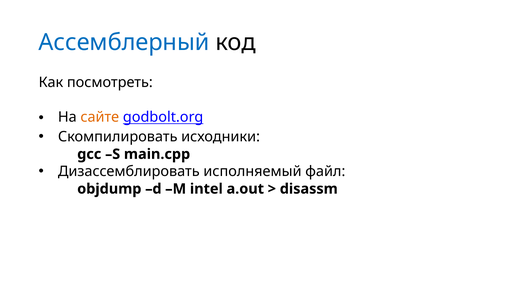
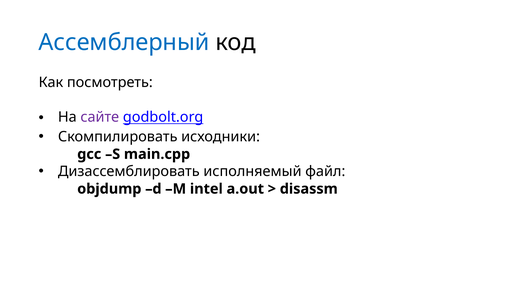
сайте colour: orange -> purple (100, 117)
